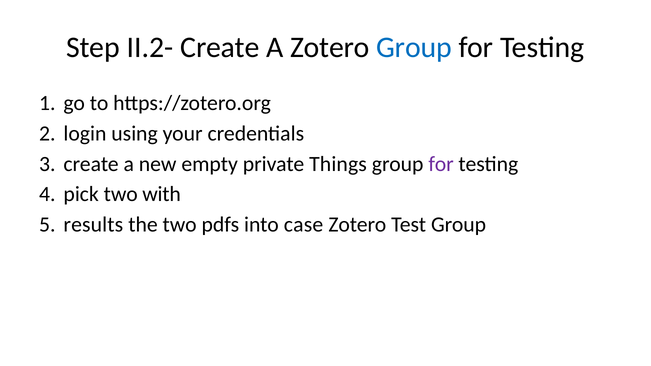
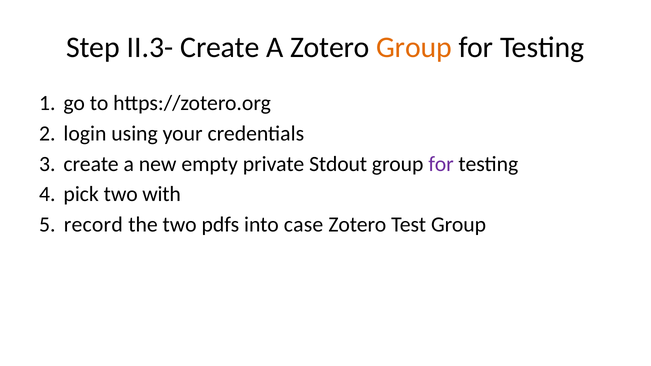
II.2-: II.2- -> II.3- (150, 47)
Group colour: blue -> orange (414, 47)
Things: Things -> Stdout (338, 164)
results: results -> record (93, 225)
